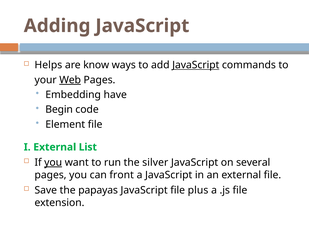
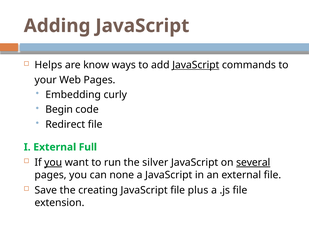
Web underline: present -> none (70, 80)
have: have -> curly (115, 95)
Element: Element -> Redirect (65, 124)
List: List -> Full (88, 147)
several underline: none -> present (253, 162)
front: front -> none (122, 175)
papayas: papayas -> creating (98, 190)
